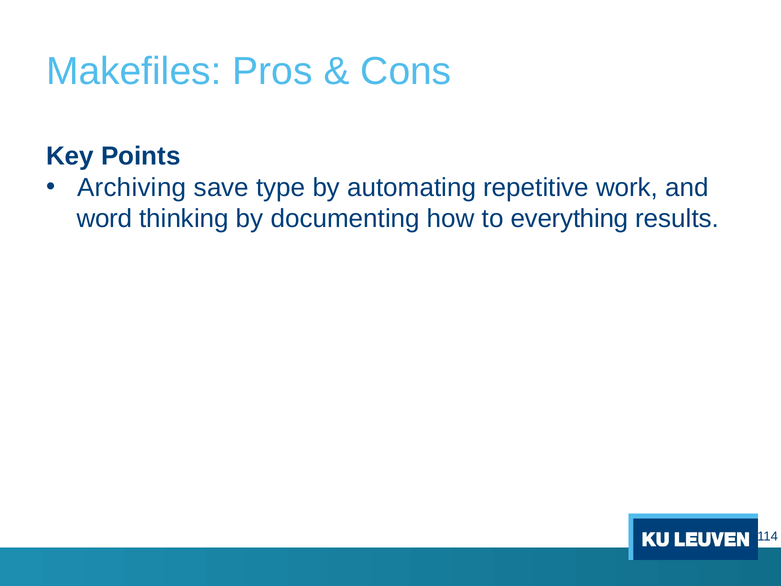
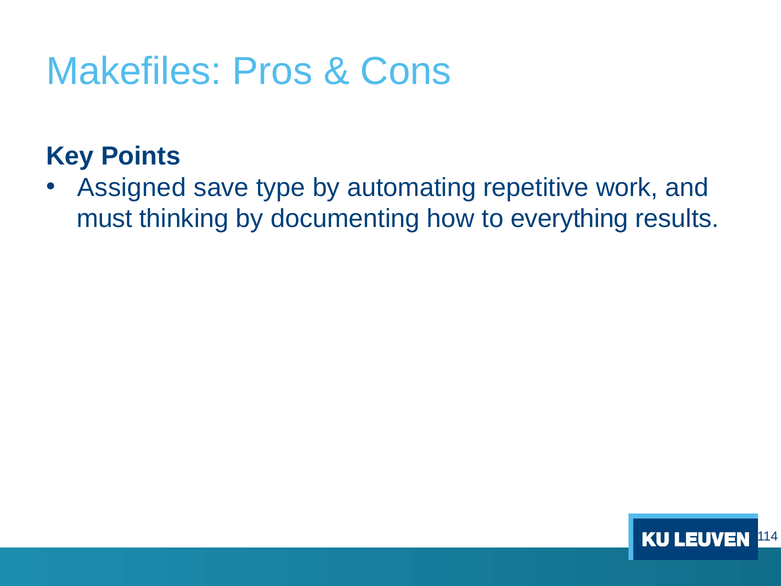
Archiving: Archiving -> Assigned (132, 187)
word: word -> must (104, 219)
